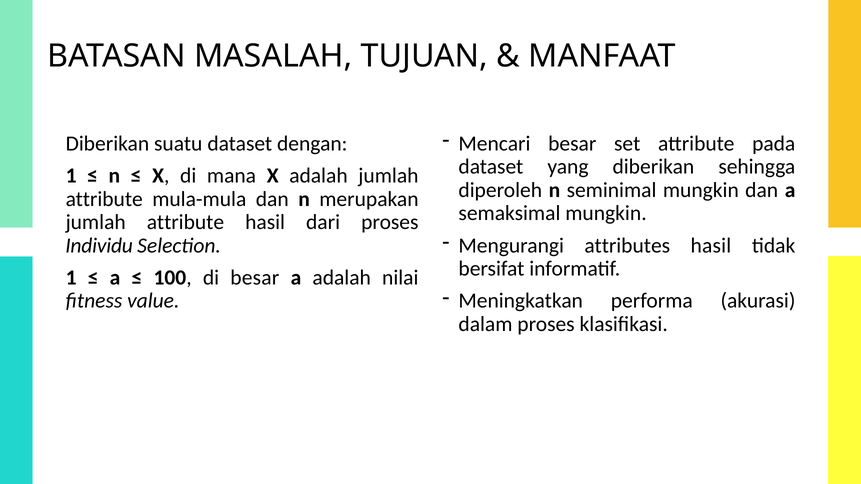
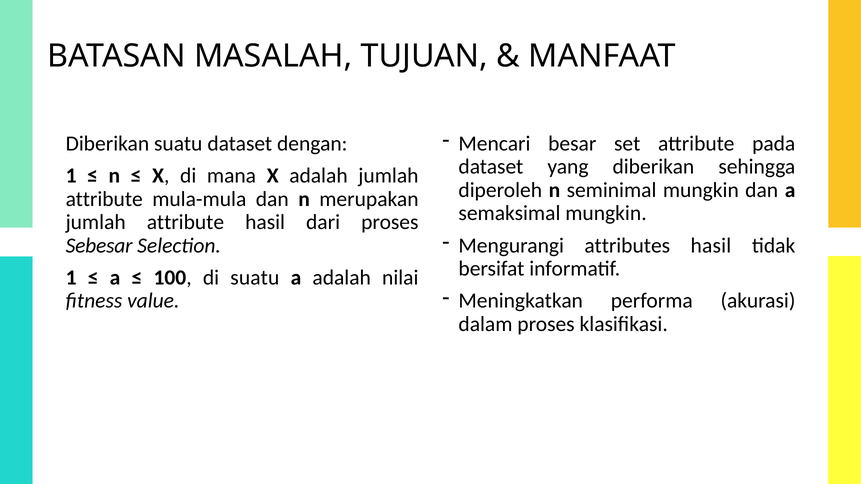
Individu: Individu -> Sebesar (99, 246)
di besar: besar -> suatu (255, 278)
